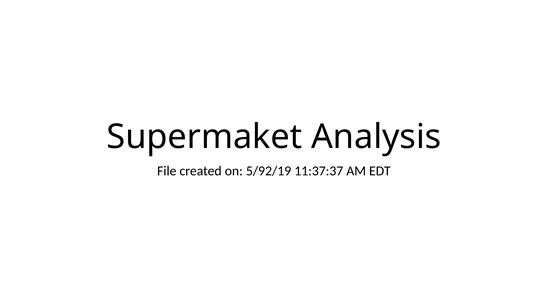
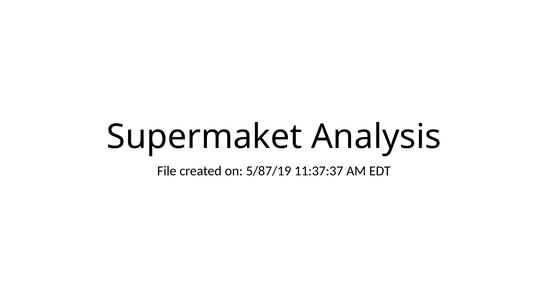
5/92/19: 5/92/19 -> 5/87/19 (269, 171)
